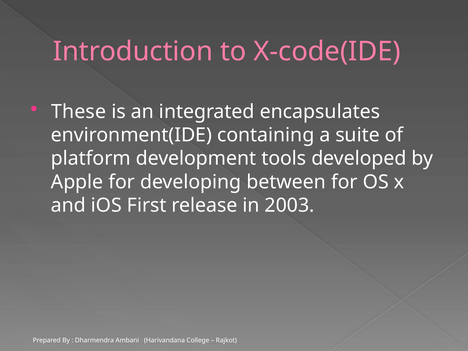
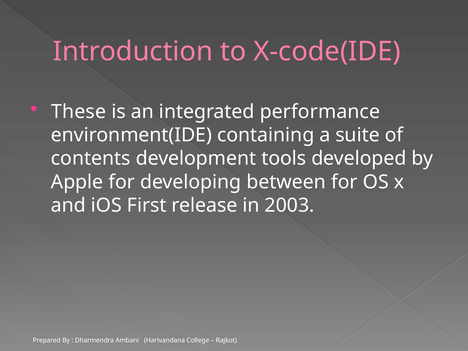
encapsulates: encapsulates -> performance (320, 112)
platform: platform -> contents (91, 159)
